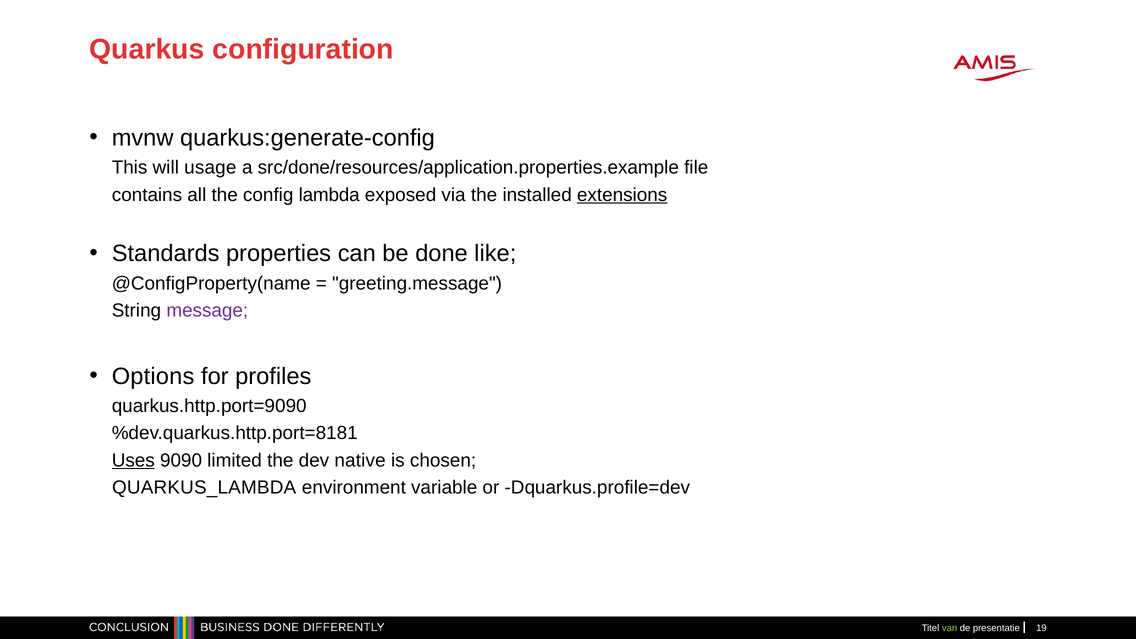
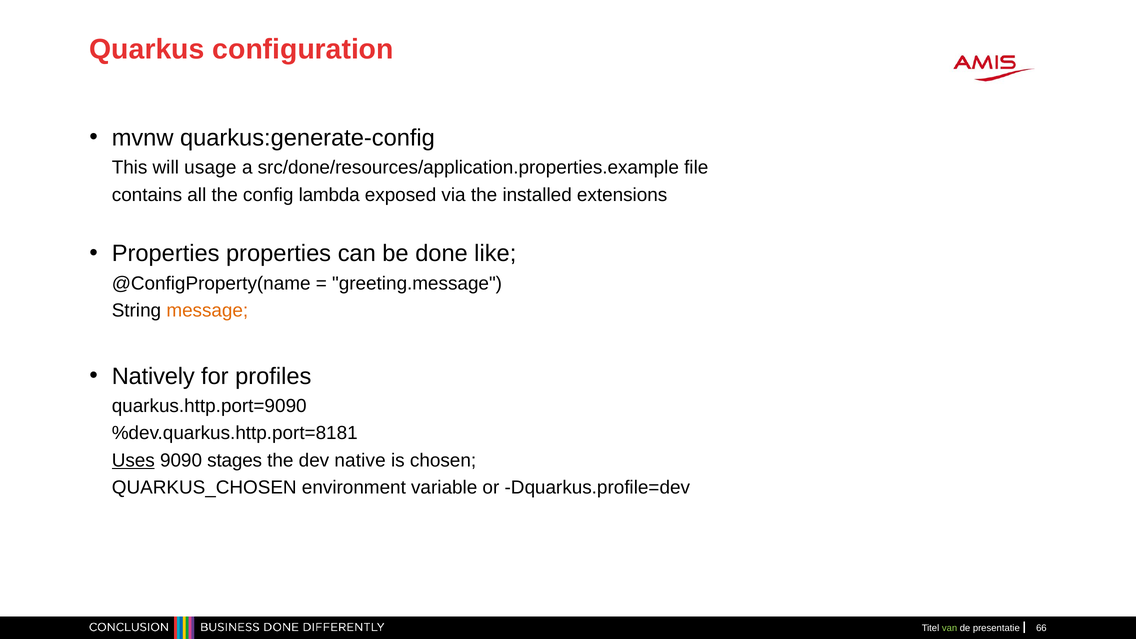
extensions underline: present -> none (622, 195)
Standards: Standards -> Properties (166, 254)
message colour: purple -> orange (207, 311)
Options: Options -> Natively (153, 376)
limited: limited -> stages (235, 460)
QUARKUS_LAMBDA: QUARKUS_LAMBDA -> QUARKUS_CHOSEN (204, 488)
19: 19 -> 66 (1041, 628)
